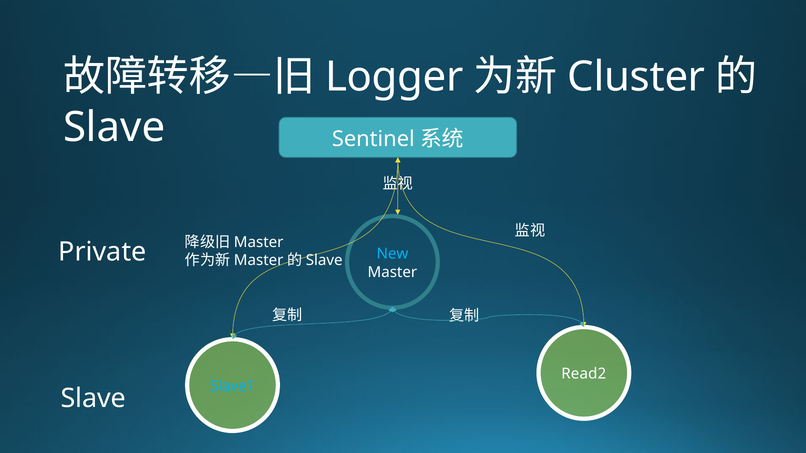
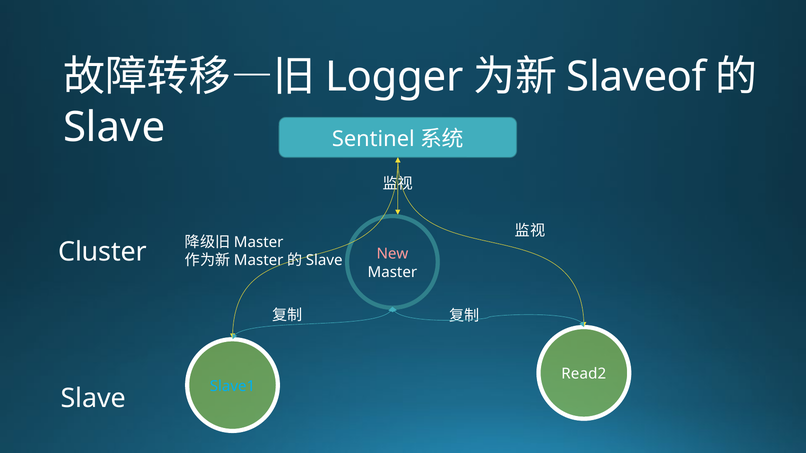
Cluster: Cluster -> Slaveof (636, 77)
Private: Private -> Cluster (102, 252)
New colour: light blue -> pink (392, 254)
